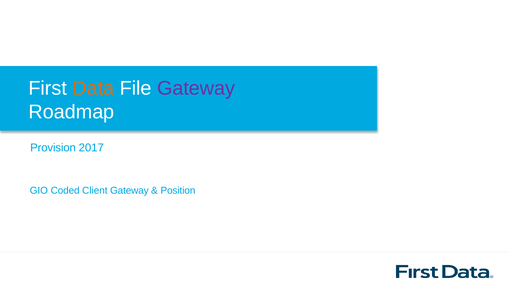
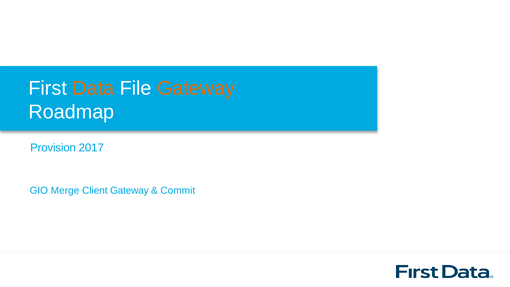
Gateway colour: purple -> orange (196, 88)
Coded: Coded -> Merge (65, 191)
Position: Position -> Commit (178, 191)
